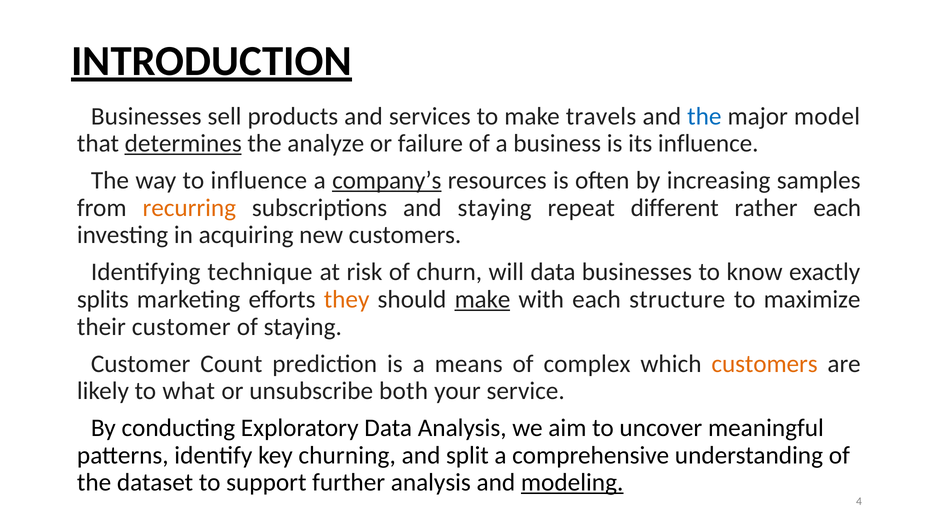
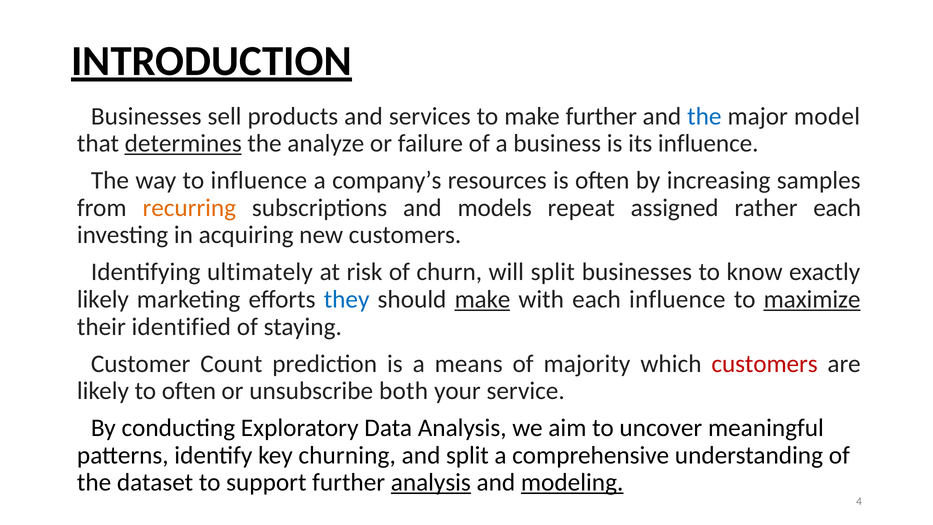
make travels: travels -> further (601, 116)
company’s underline: present -> none (387, 180)
and staying: staying -> models (495, 208)
different: different -> assigned (675, 208)
technique: technique -> ultimately (260, 272)
will data: data -> split (553, 272)
splits: splits -> likely (103, 299)
they colour: orange -> blue (347, 299)
each structure: structure -> influence (677, 299)
maximize underline: none -> present (812, 299)
customer: customer -> identified (181, 327)
complex: complex -> majority (587, 364)
customers colour: orange -> red (765, 364)
to what: what -> often (189, 391)
analysis underline: none -> present (431, 482)
